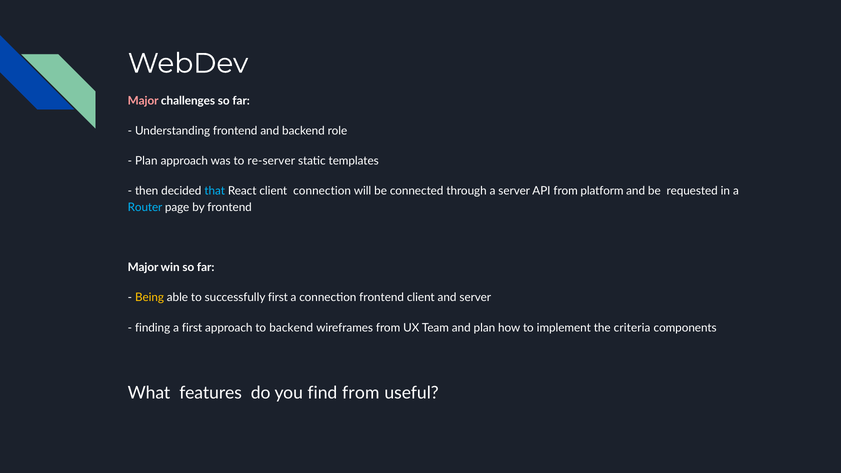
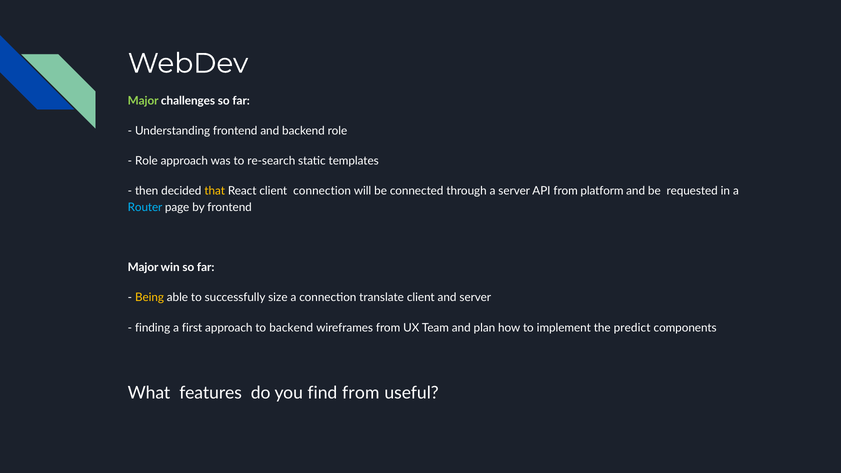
Major colour: pink -> light green (143, 101)
Plan: Plan -> Role (146, 161)
re-server: re-server -> re-search (271, 161)
that colour: light blue -> yellow (215, 191)
successfully first: first -> size (278, 298)
connection frontend: frontend -> translate (382, 298)
criteria: criteria -> predict (632, 328)
